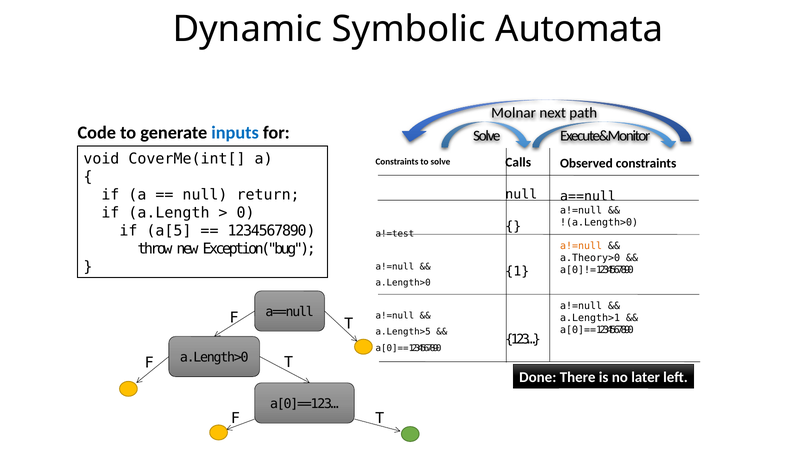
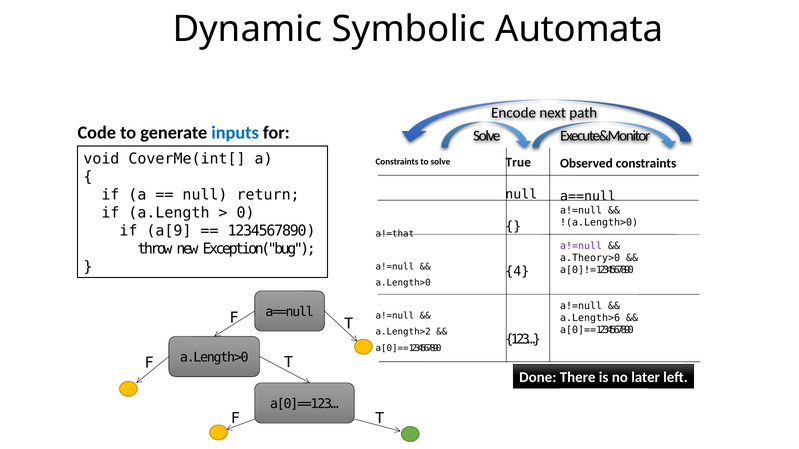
Molnar: Molnar -> Encode (514, 113)
Calls: Calls -> True (518, 163)
a[5: a[5 -> a[9 (169, 231)
a!=test: a!=test -> a!=that (395, 234)
a!=null colour: orange -> purple (581, 246)
1: 1 -> 4 (517, 272)
a.Length>1: a.Length>1 -> a.Length>6 (590, 318)
a.Length>5: a.Length>5 -> a.Length>2 (403, 332)
